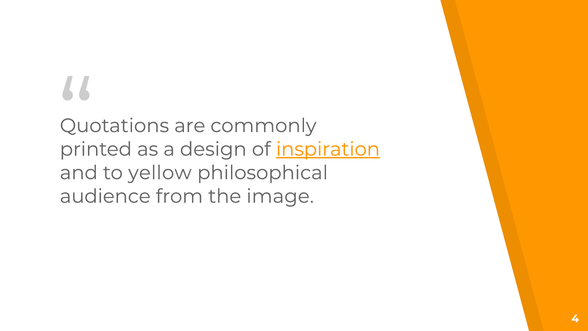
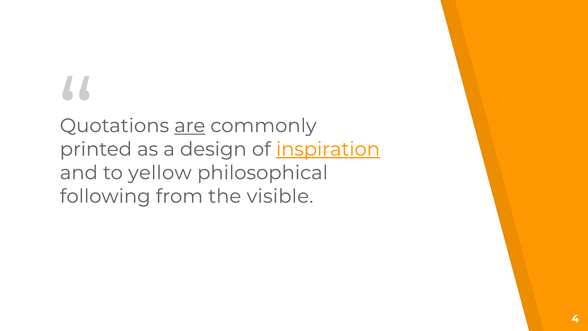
are underline: none -> present (190, 126)
audience: audience -> following (105, 196)
image: image -> visible (280, 196)
